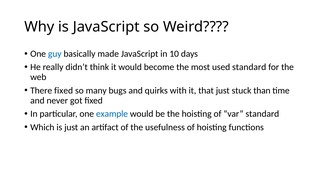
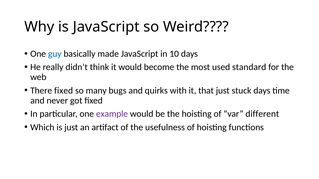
stuck than: than -> days (262, 91)
example colour: blue -> purple (112, 114)
var standard: standard -> different (262, 114)
